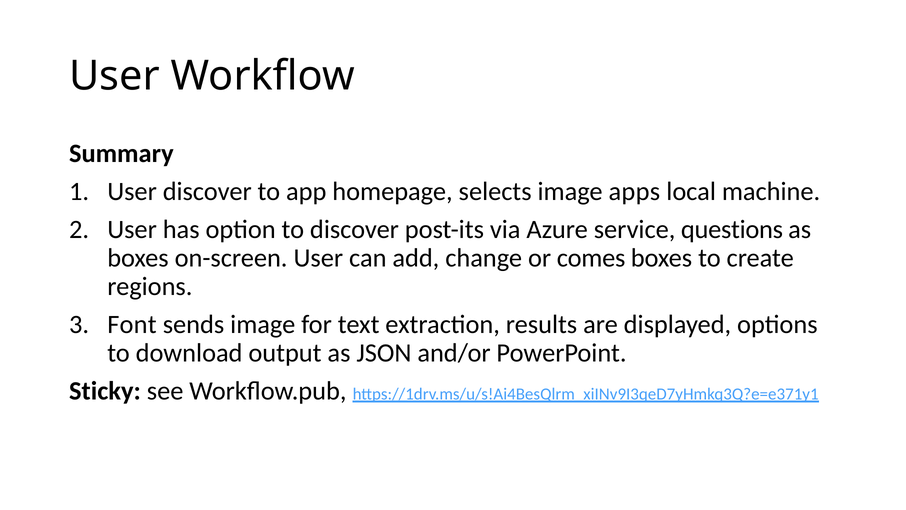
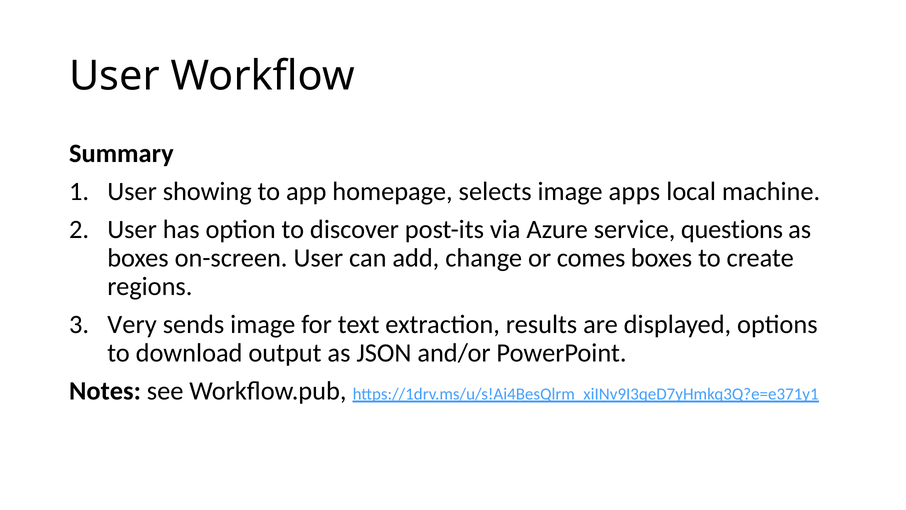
User discover: discover -> showing (207, 191)
Font: Font -> Very (132, 324)
Sticky: Sticky -> Notes (105, 391)
